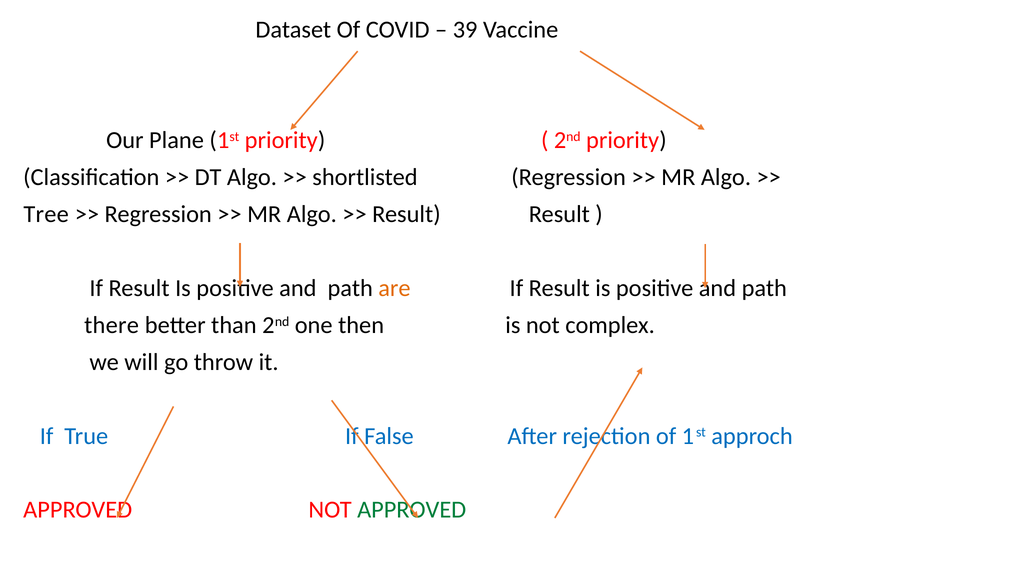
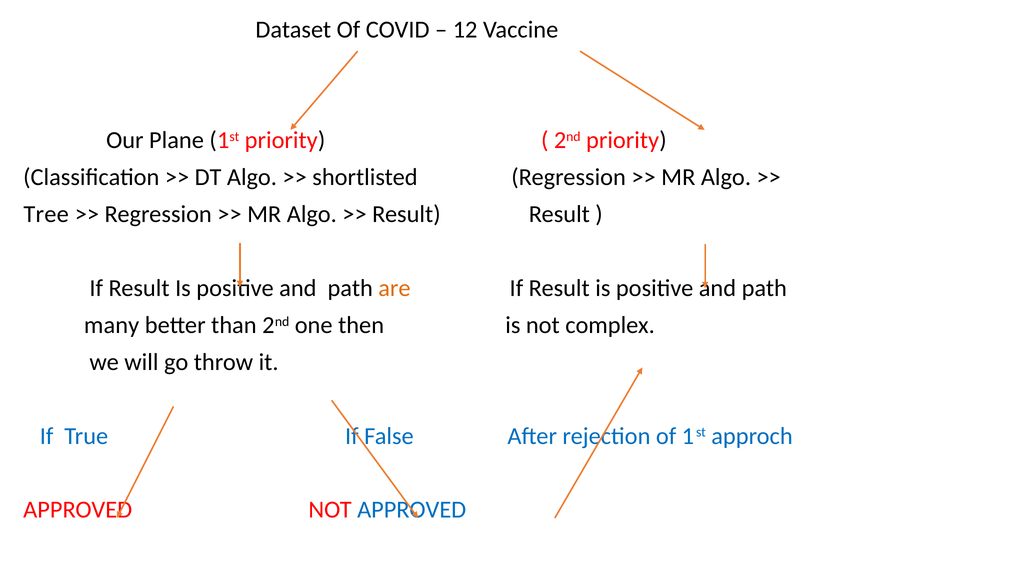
39: 39 -> 12 (465, 29)
there: there -> many (112, 325)
APPROVED colour: green -> blue (412, 510)
